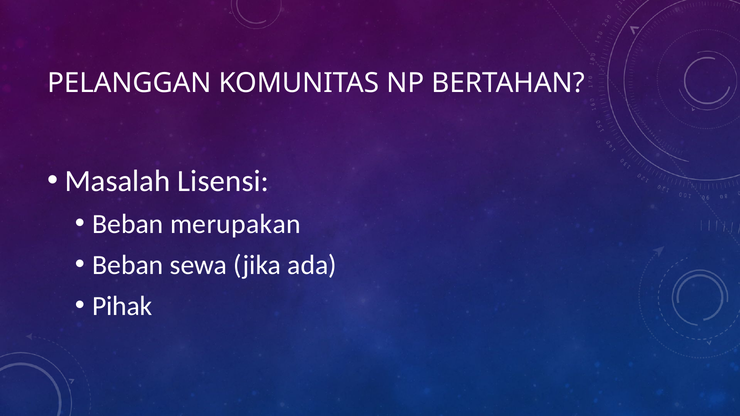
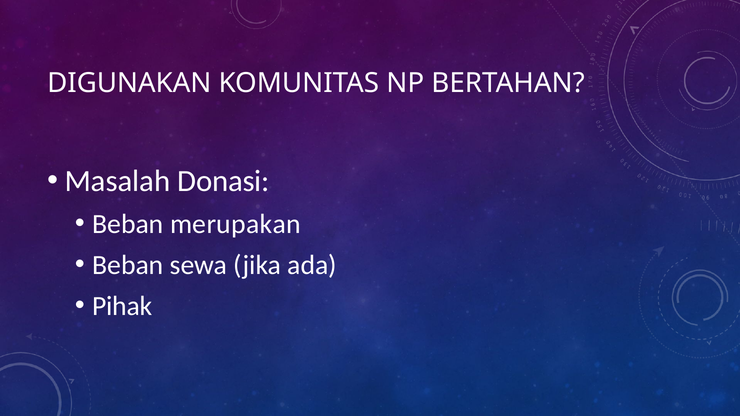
PELANGGAN: PELANGGAN -> DIGUNAKAN (129, 83)
Lisensi: Lisensi -> Donasi (223, 181)
